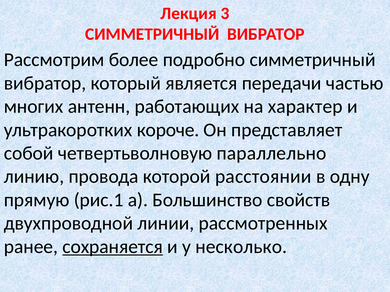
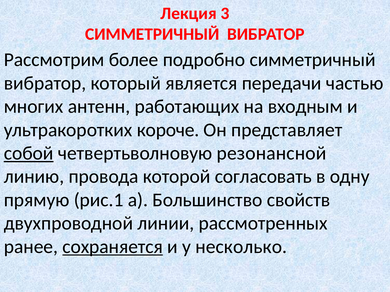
характер: характер -> входным (305, 107)
собой underline: none -> present (29, 153)
параллельно: параллельно -> резонансной (272, 153)
расстоянии: расстоянии -> согласовать (263, 177)
